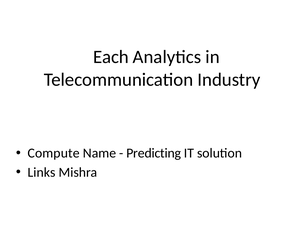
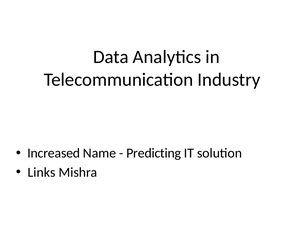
Each: Each -> Data (111, 57)
Compute: Compute -> Increased (54, 153)
